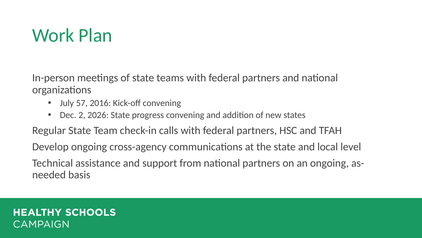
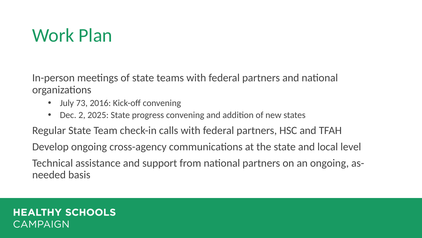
57: 57 -> 73 (82, 103)
2026: 2026 -> 2025 (98, 115)
